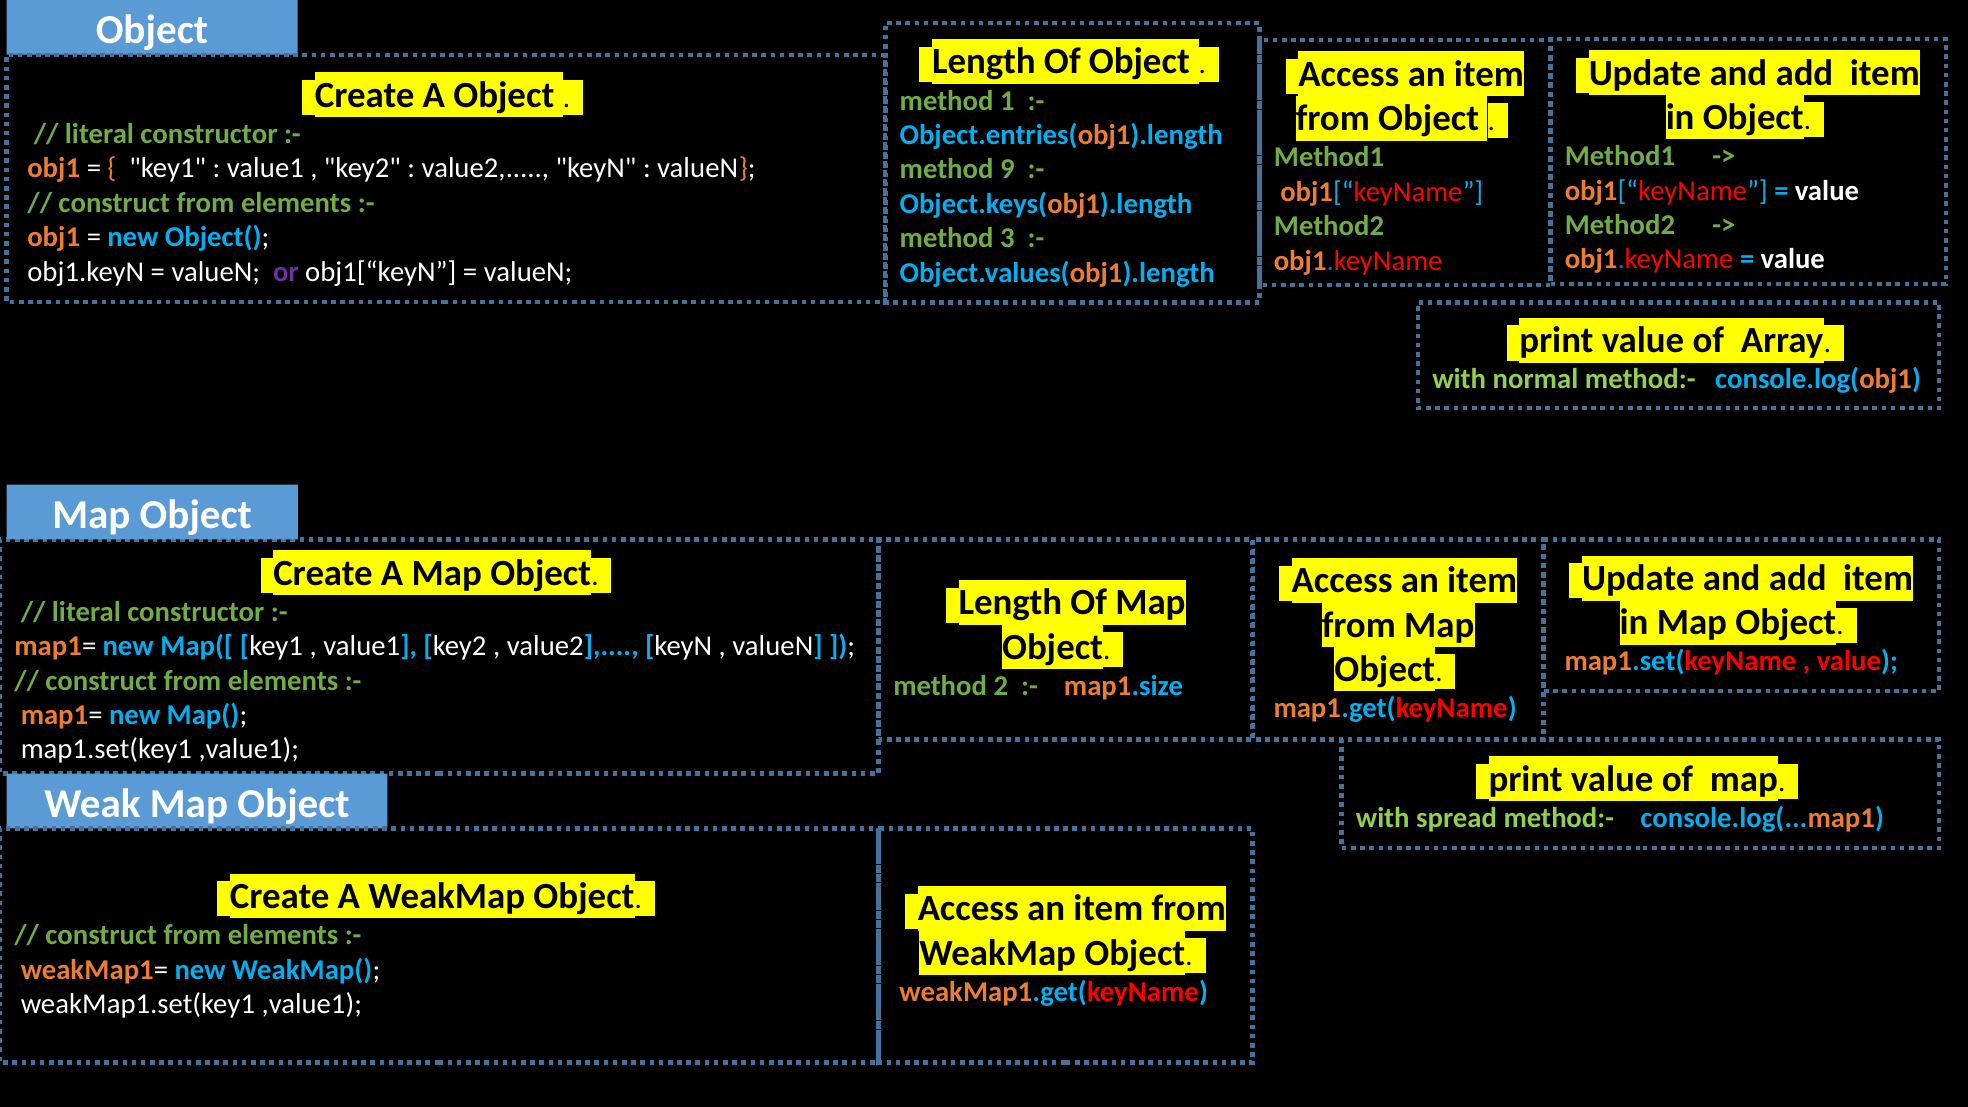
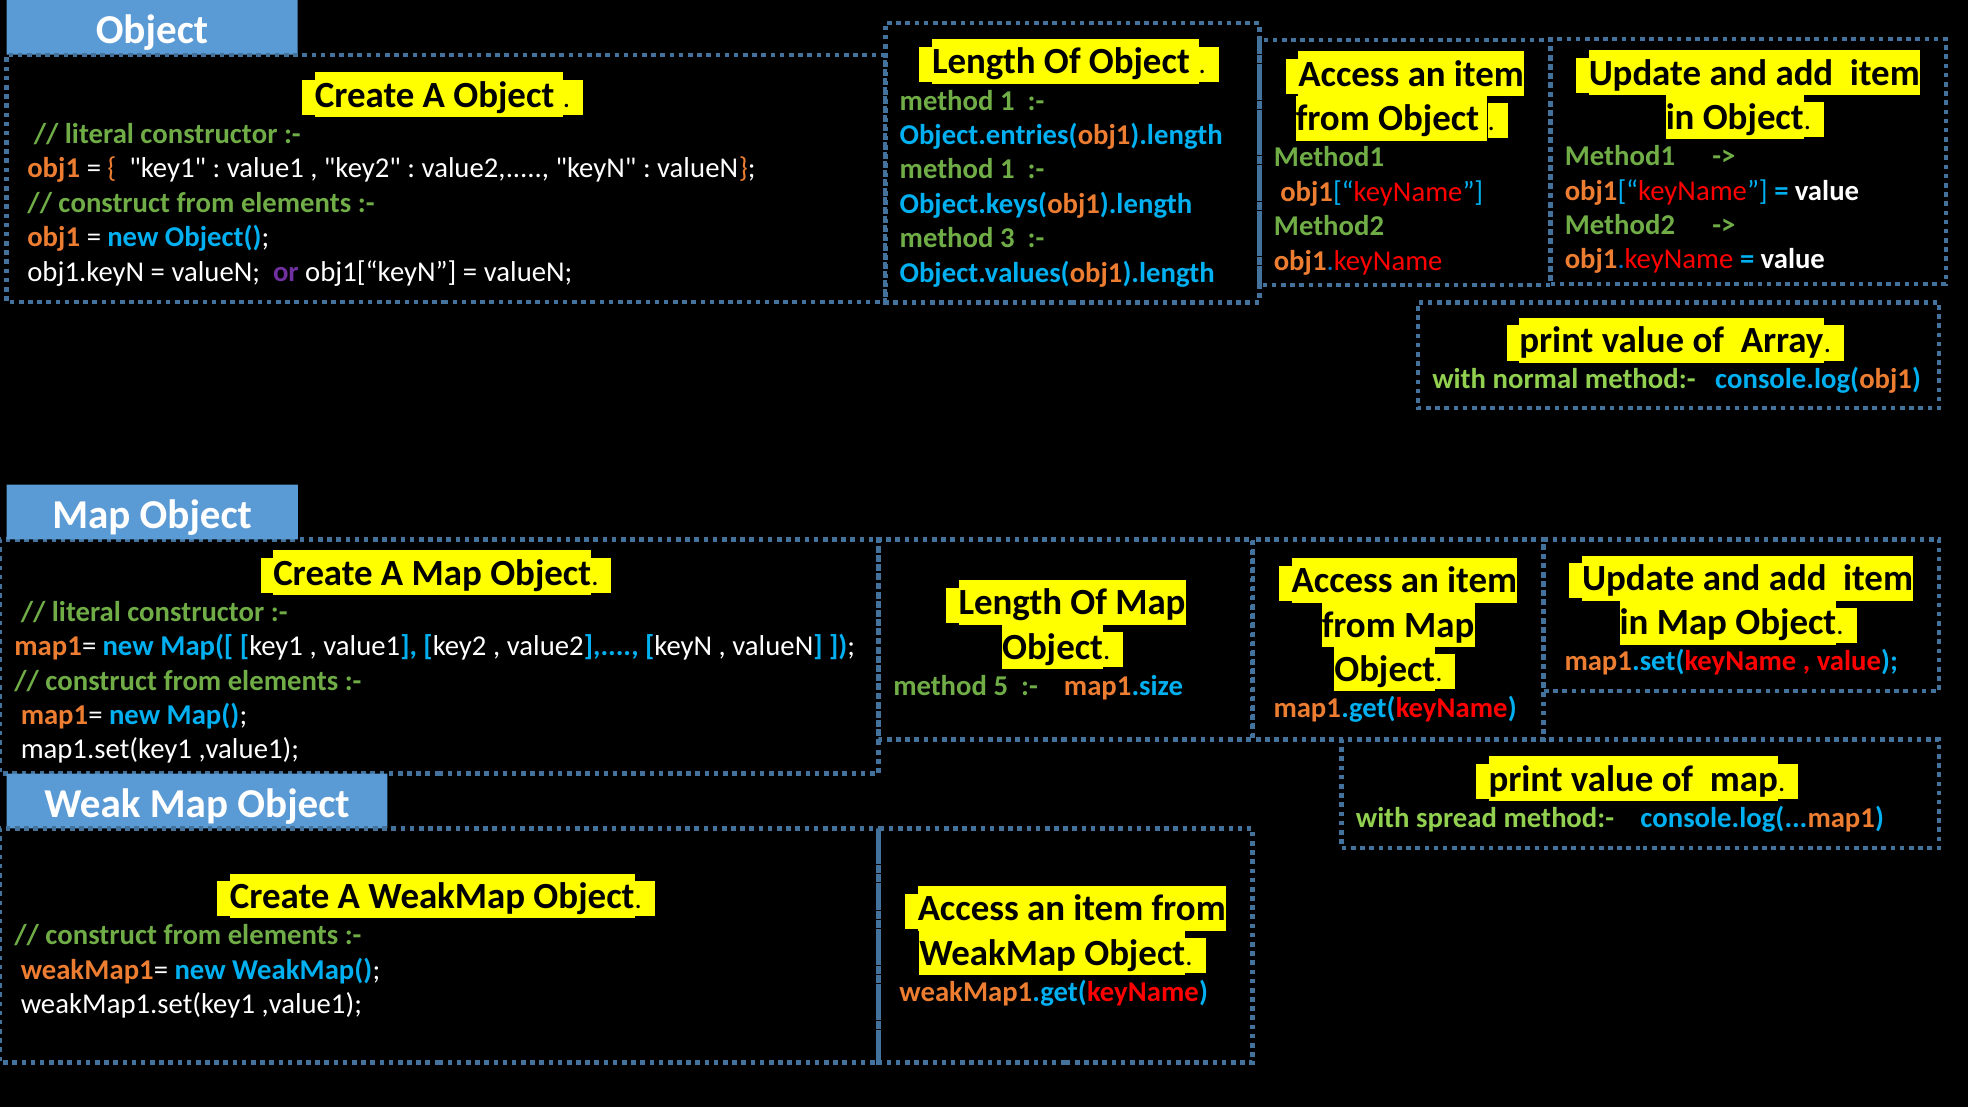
9: 9 -> 1 (1007, 170)
2: 2 -> 5 (1001, 686)
